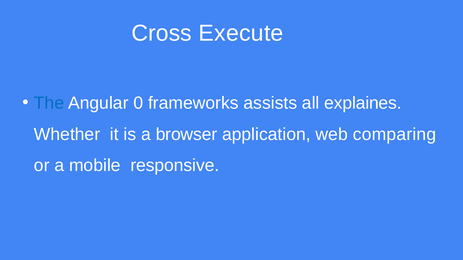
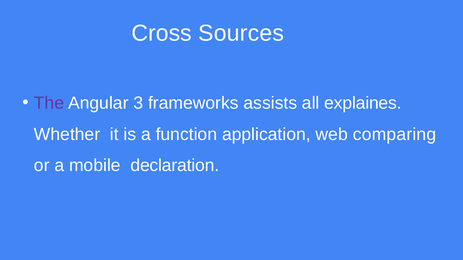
Execute: Execute -> Sources (241, 33)
The colour: blue -> purple (49, 103)
0: 0 -> 3 (138, 103)
browser: browser -> function (186, 134)
responsive: responsive -> declaration (175, 166)
